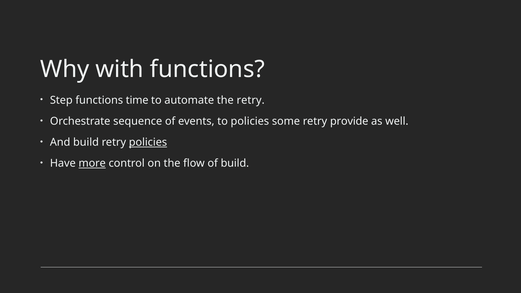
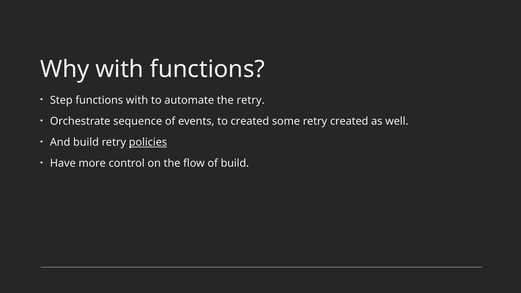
functions time: time -> with (137, 100)
to policies: policies -> created (250, 121)
retry provide: provide -> created (349, 121)
more underline: present -> none (92, 163)
